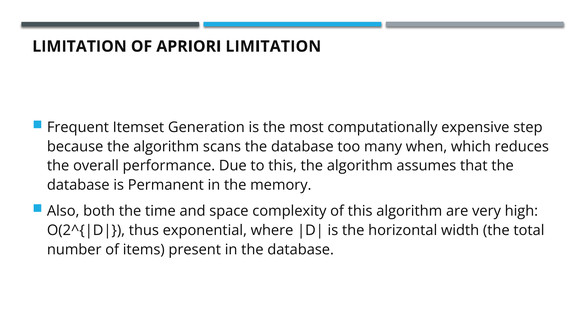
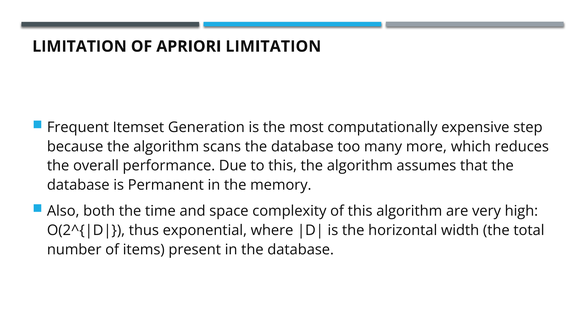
when: when -> more (426, 147)
